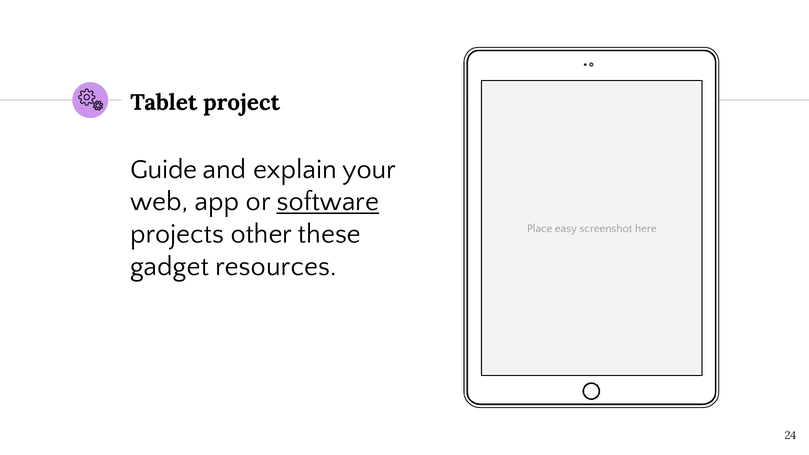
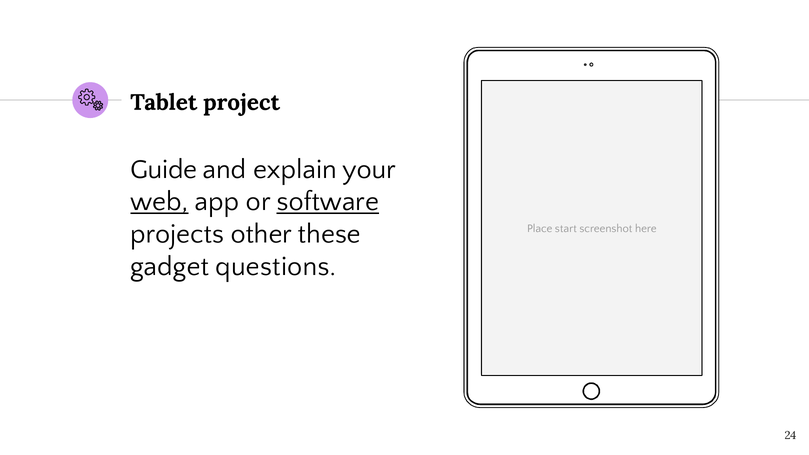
web underline: none -> present (159, 202)
easy: easy -> start (566, 229)
resources: resources -> questions (276, 266)
